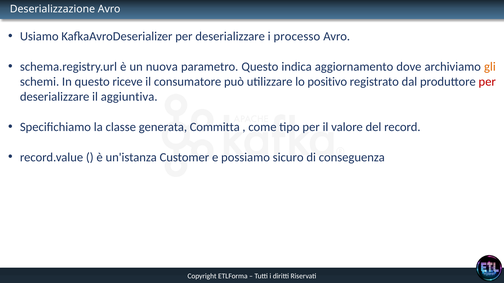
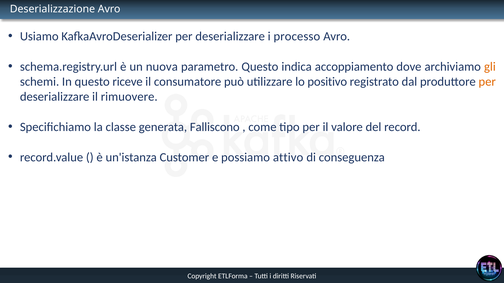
aggiornamento: aggiornamento -> accoppiamento (354, 67)
per colour: red -> orange (487, 82)
aggiuntiva: aggiuntiva -> rimuovere (129, 97)
Committa: Committa -> Falliscono (215, 127)
sicuro: sicuro -> attivo (288, 157)
